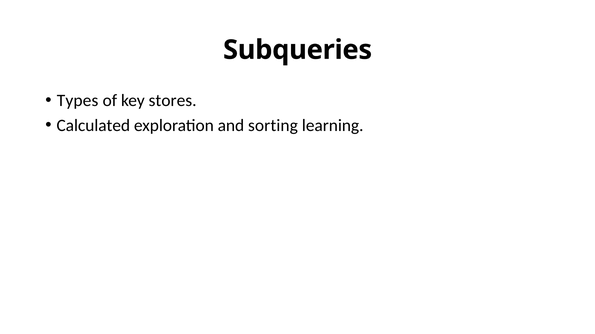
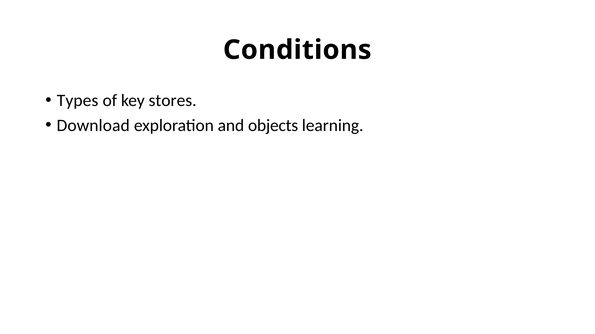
Subqueries: Subqueries -> Conditions (297, 50)
Calculated: Calculated -> Download (93, 126)
sorting: sorting -> objects (273, 126)
